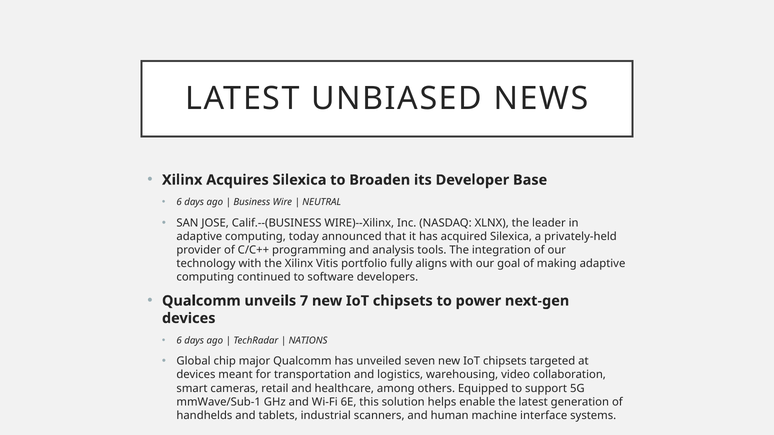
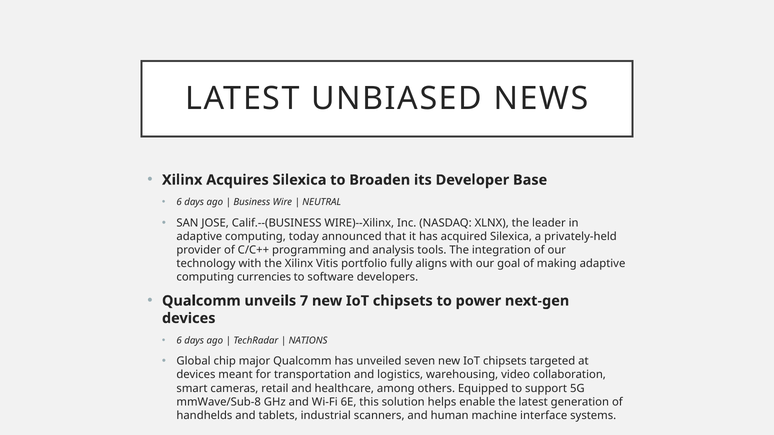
continued: continued -> currencies (264, 277)
mmWave/Sub-1: mmWave/Sub-1 -> mmWave/Sub-8 (219, 402)
